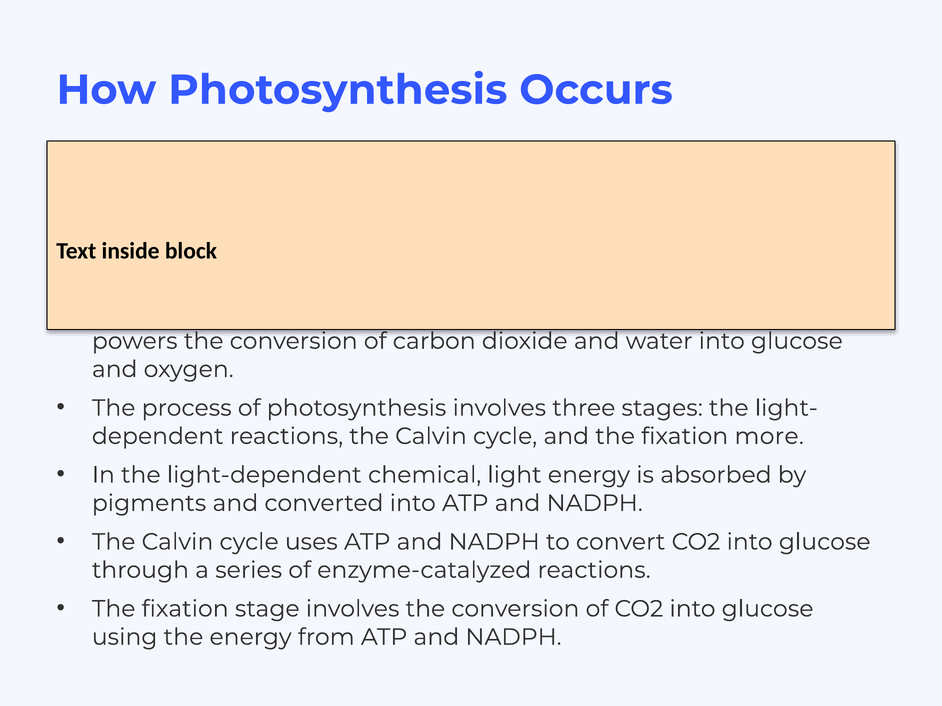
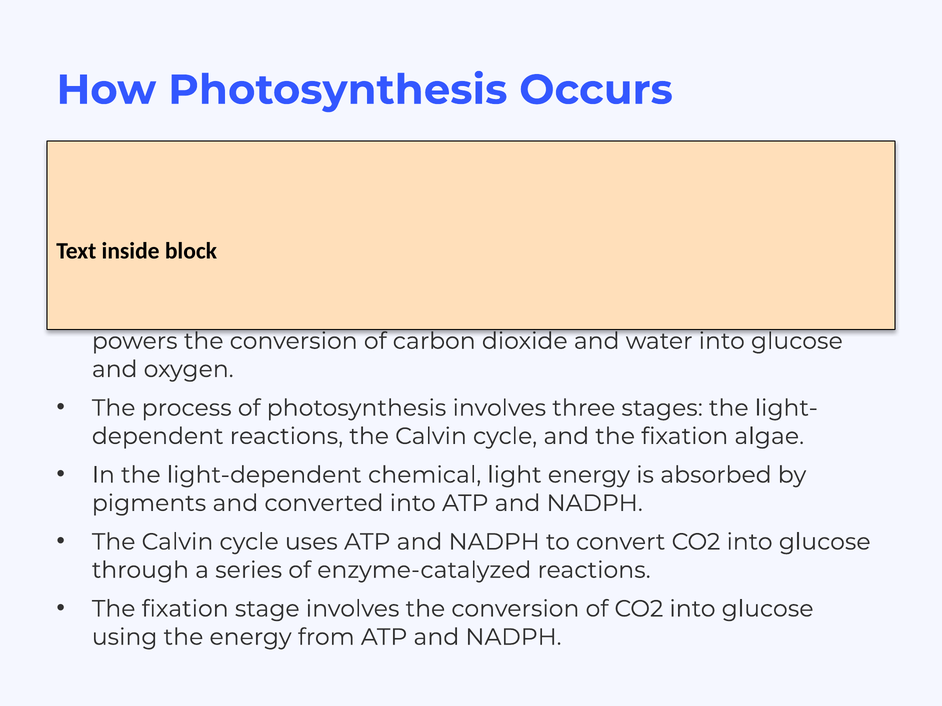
more: more -> algae (769, 437)
